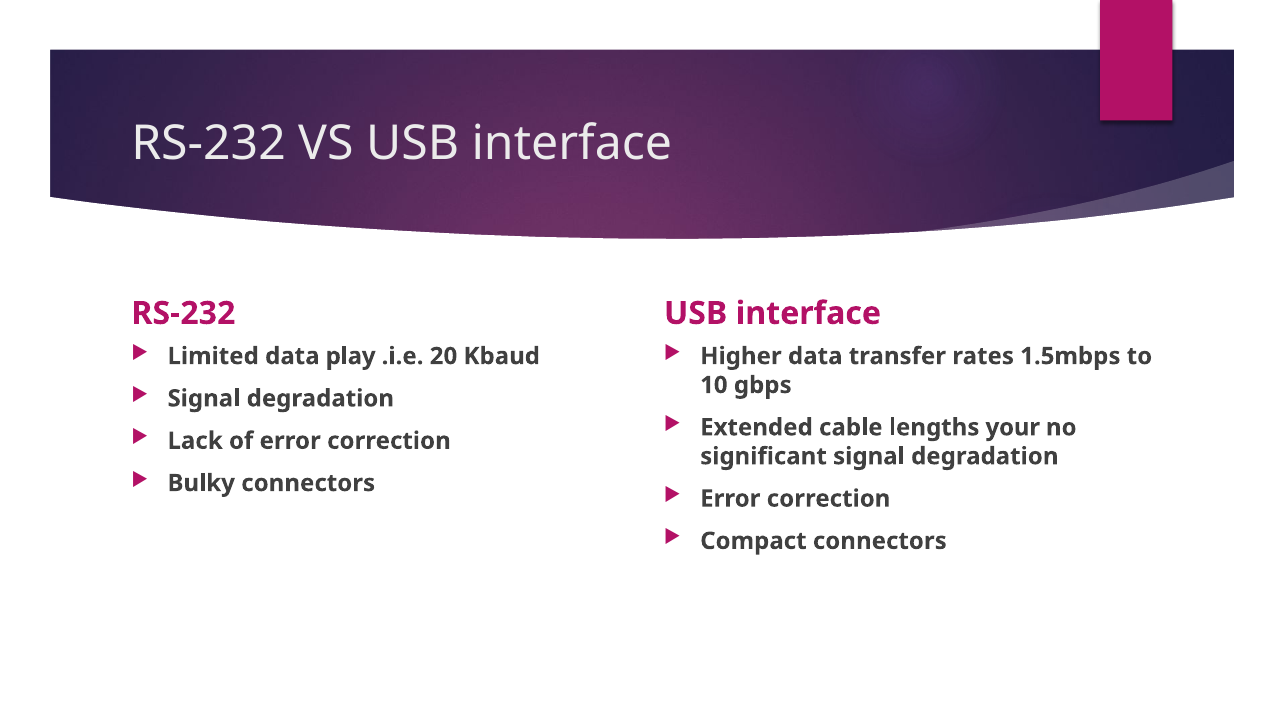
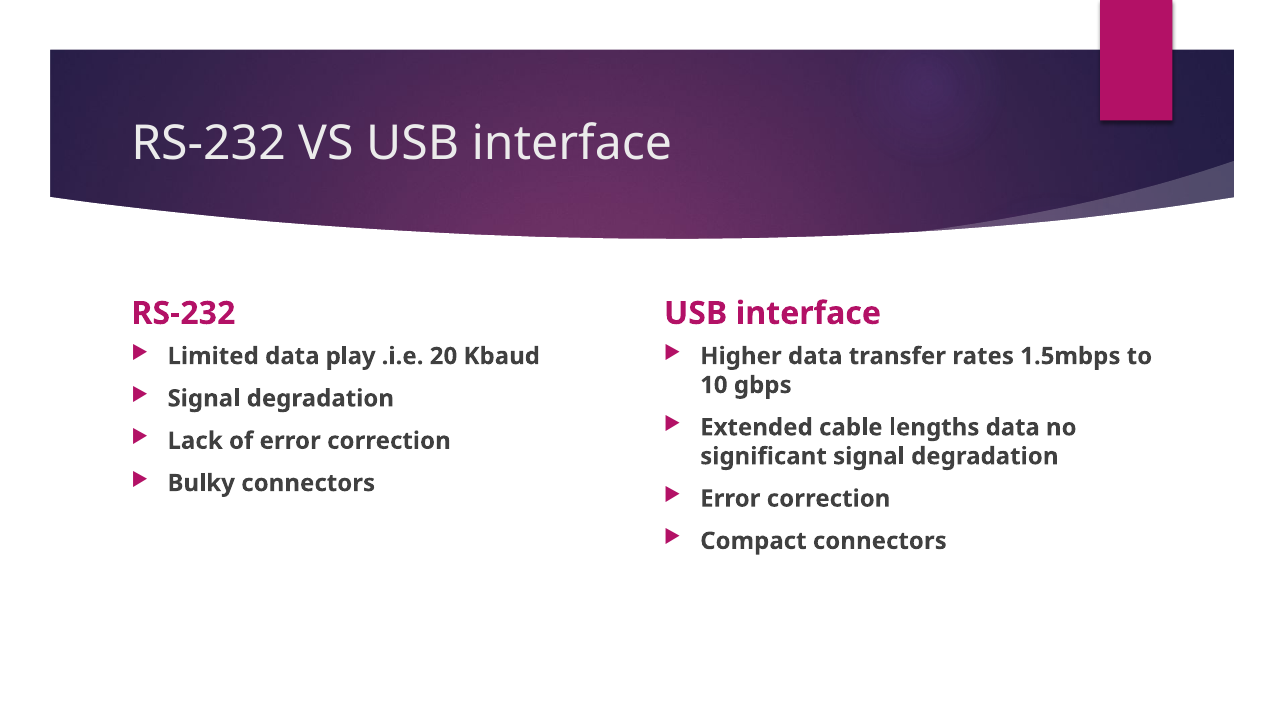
lengths your: your -> data (1013, 427)
